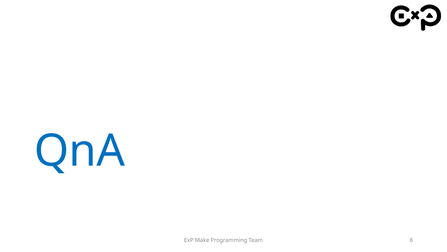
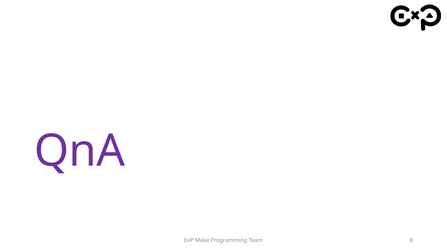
QnA colour: blue -> purple (80, 151)
